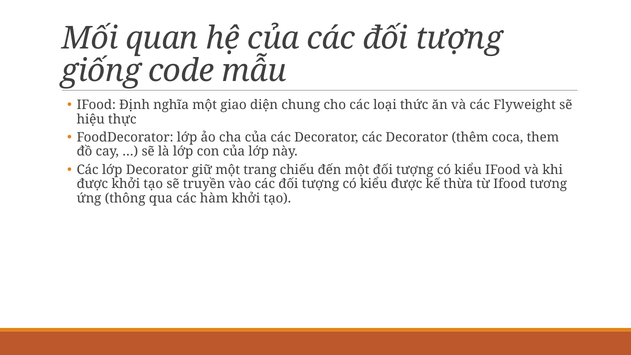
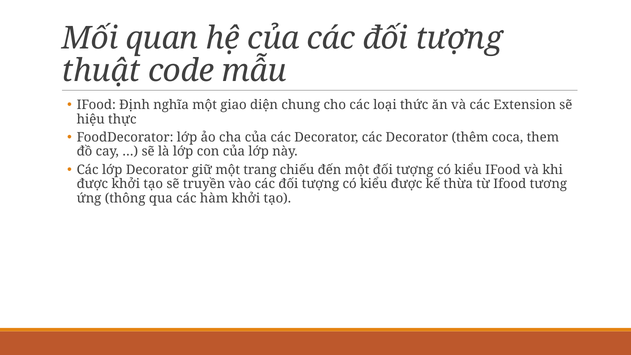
giống: giống -> thuật (101, 71)
Flyweight: Flyweight -> Extension (525, 105)
